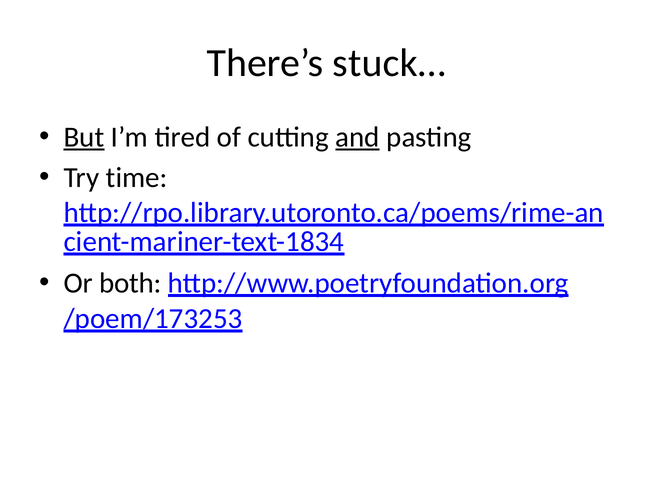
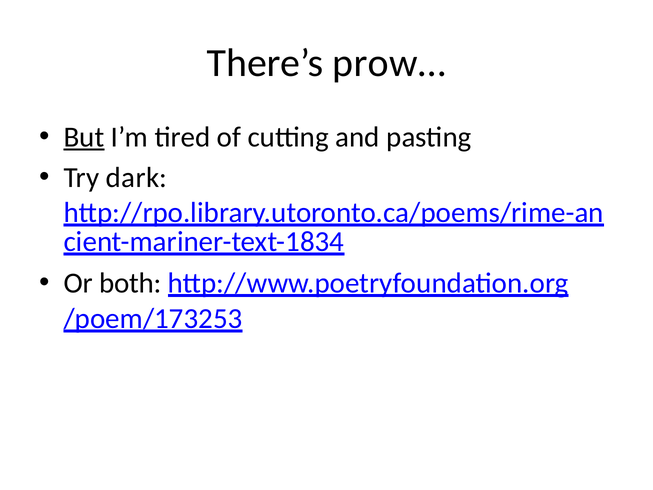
stuck…: stuck… -> prow… (389, 63)
and underline: present -> none (358, 137)
time: time -> dark (137, 178)
